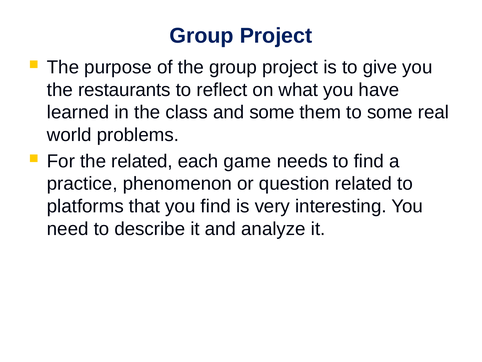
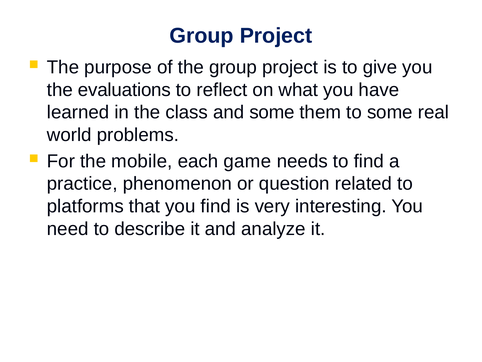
restaurants: restaurants -> evaluations (124, 90)
the related: related -> mobile (142, 161)
